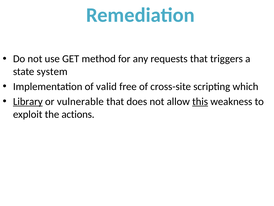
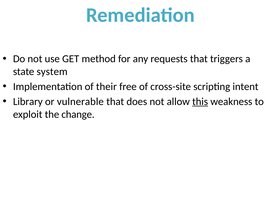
valid: valid -> their (106, 86)
which: which -> intent (246, 86)
Library underline: present -> none (28, 101)
actions: actions -> change (78, 114)
